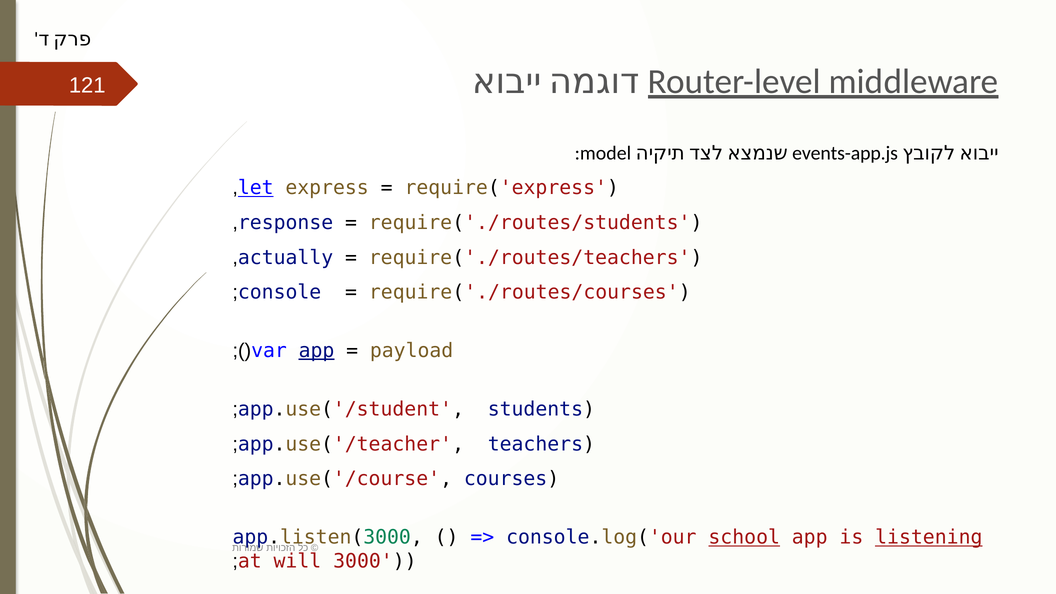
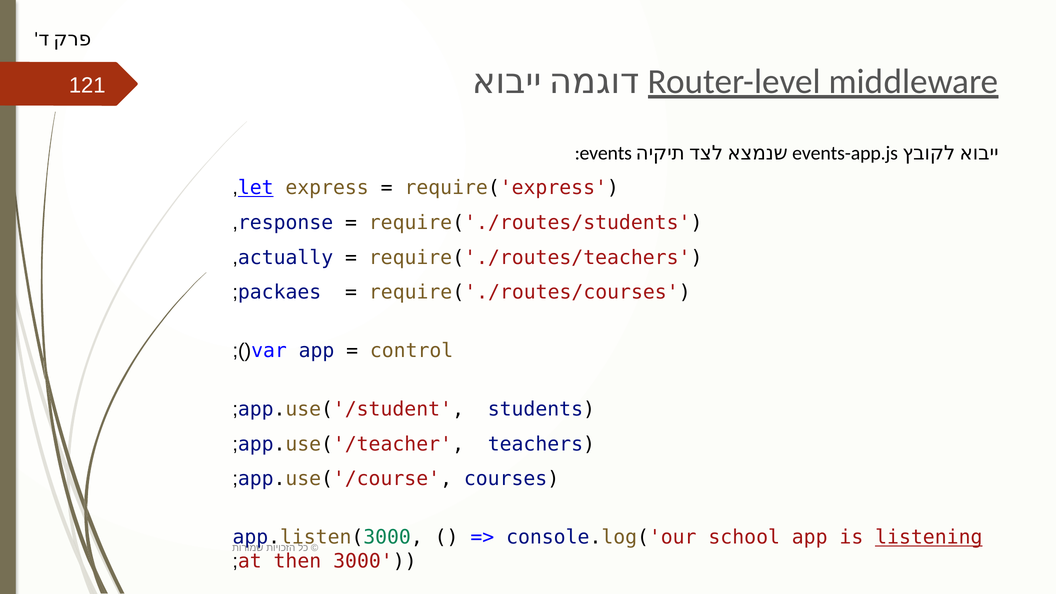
model: model -> events (606, 153)
console: console -> packaes (280, 292)
app underline: present -> none (317, 351)
payload: payload -> control (412, 351)
school underline: present -> none (744, 537)
will: will -> then (297, 561)
